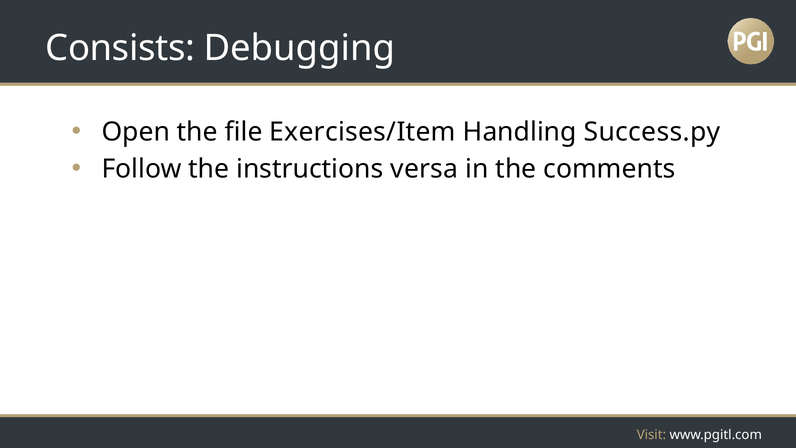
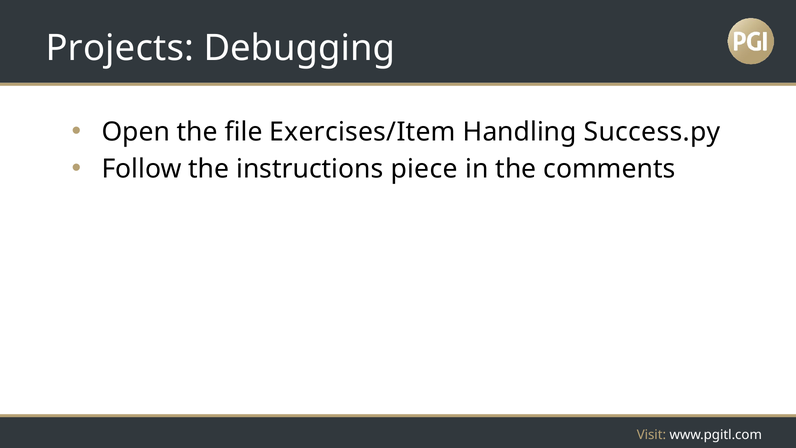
Consists: Consists -> Projects (120, 48)
versa: versa -> piece (424, 169)
